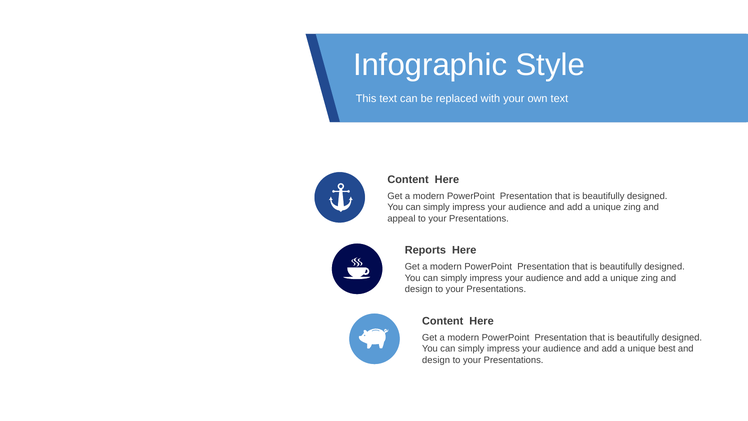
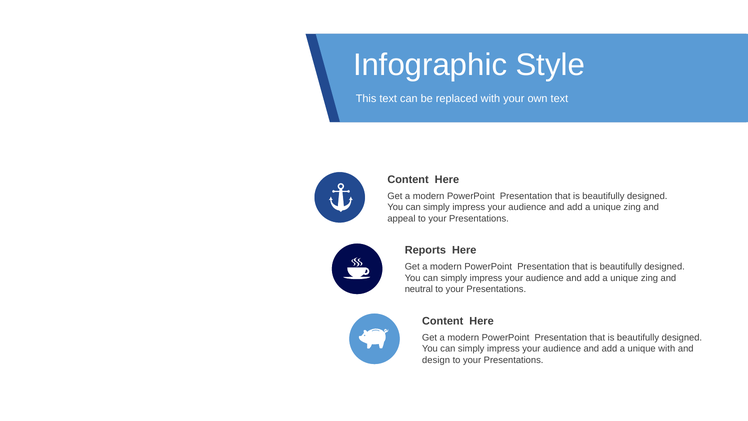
design: design -> neutral (419, 289)
unique best: best -> with (667, 349)
